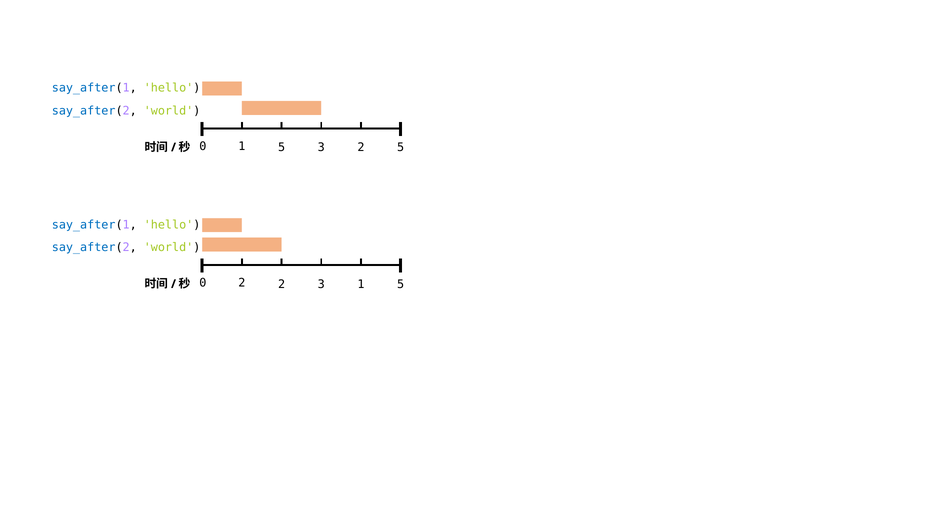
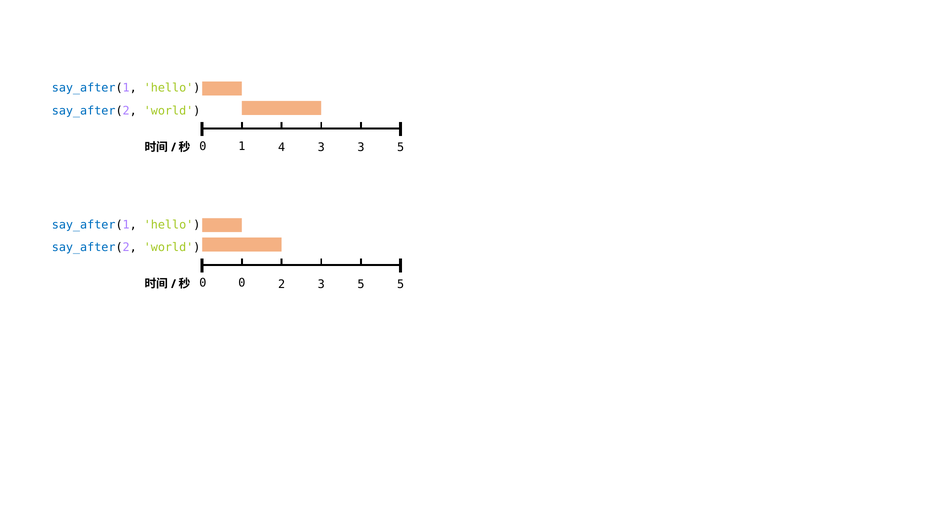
5: 5 -> 4 (282, 148)
3 2: 2 -> 3 (361, 148)
2: 2 -> 0 (242, 283)
2 3 1: 1 -> 5 (361, 284)
